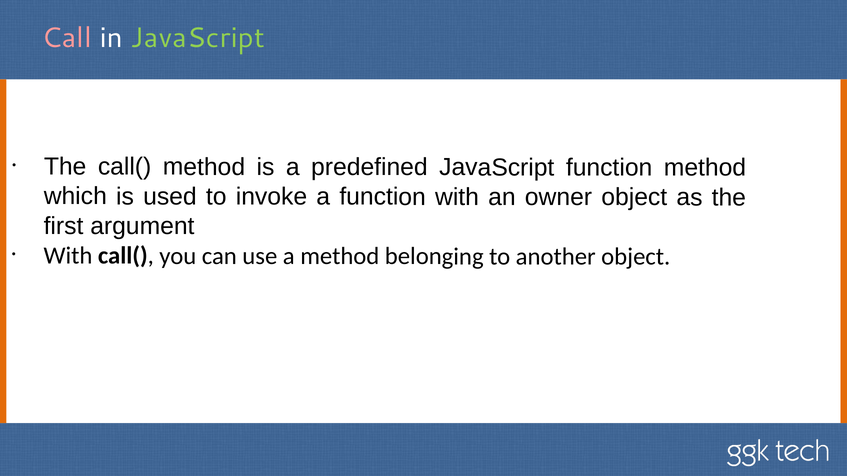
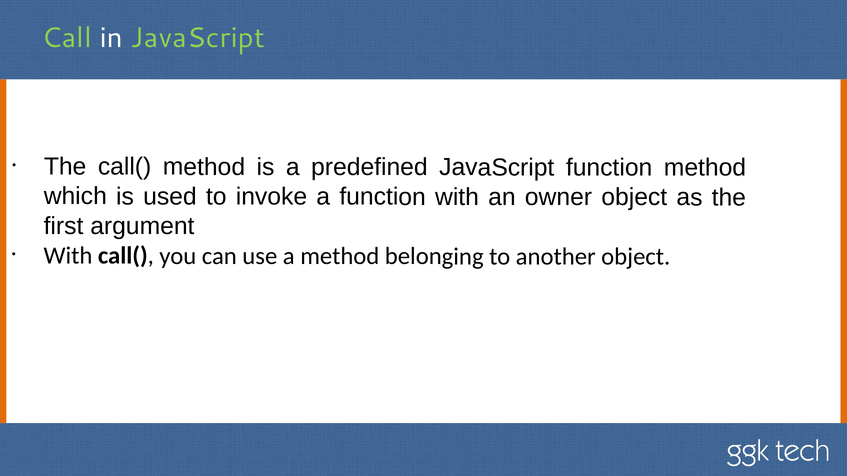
Call colour: pink -> light green (67, 38)
